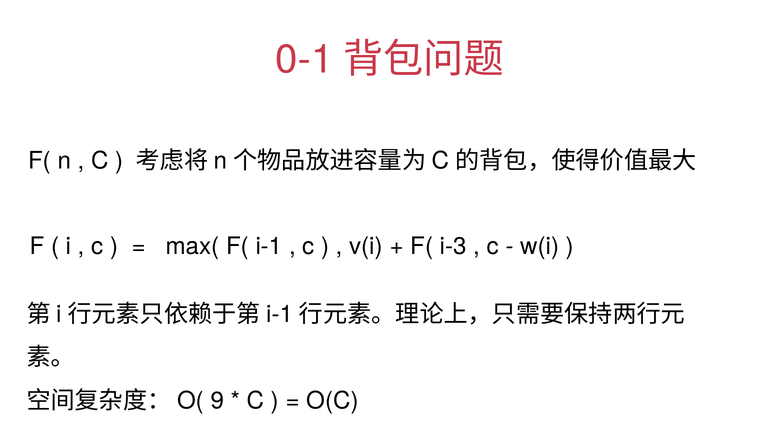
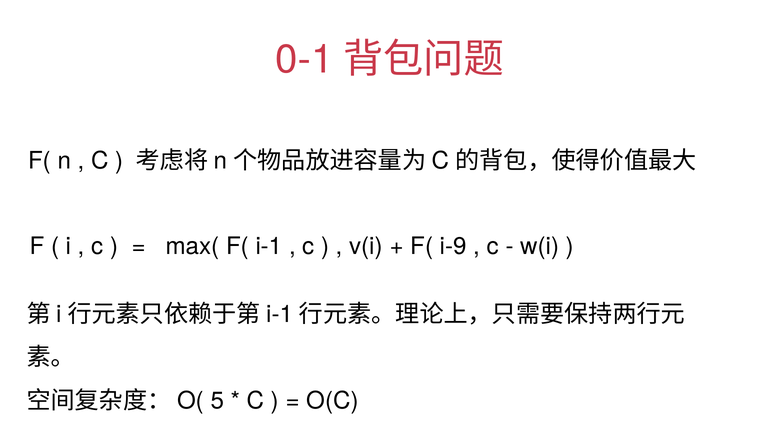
i-3: i-3 -> i-9 (453, 247)
9: 9 -> 5 (217, 401)
